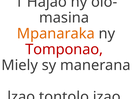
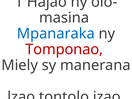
Mpanaraka colour: orange -> blue (56, 34)
